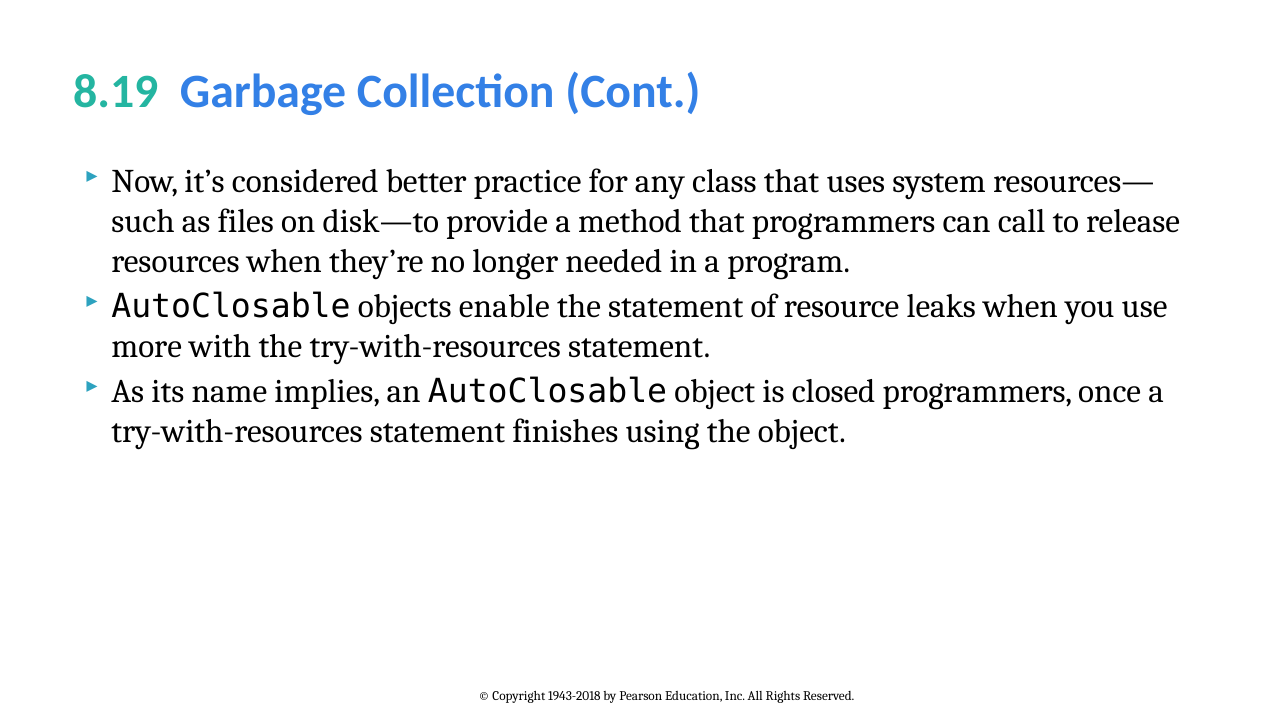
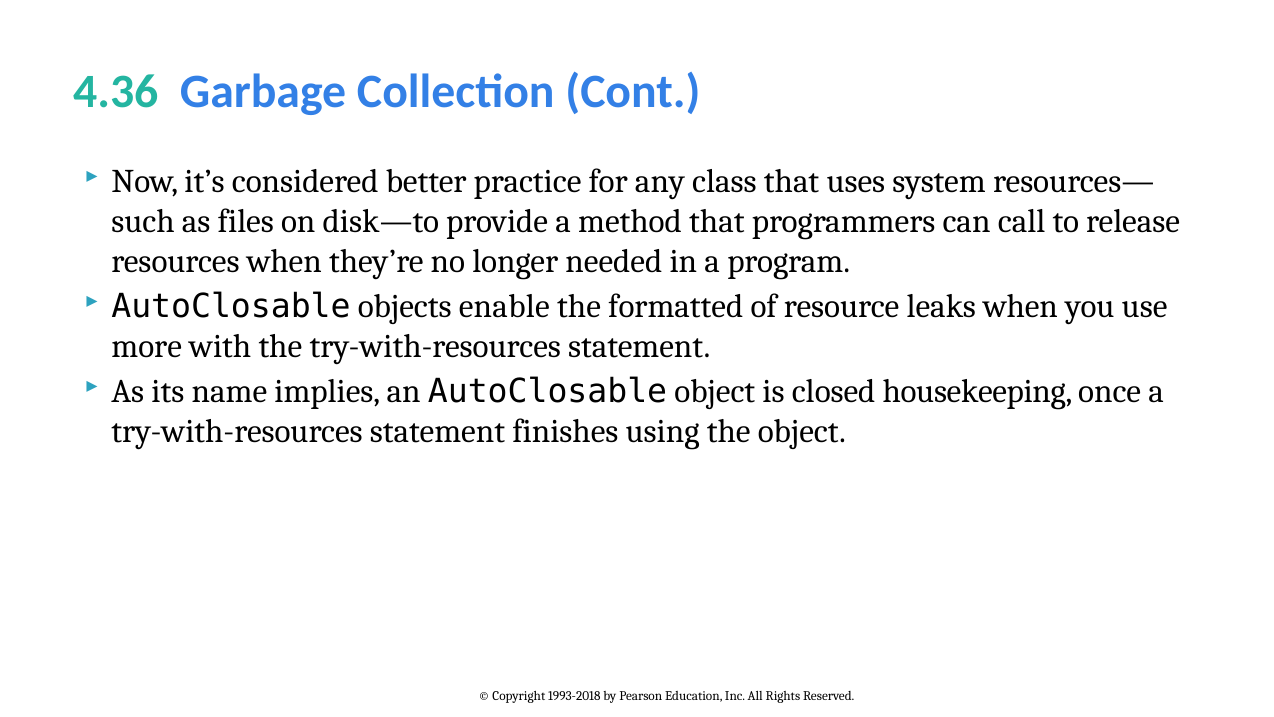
8.19: 8.19 -> 4.36 (116, 92)
the statement: statement -> formatted (676, 306)
closed programmers: programmers -> housekeeping (977, 391)
1943-2018: 1943-2018 -> 1993-2018 (574, 696)
